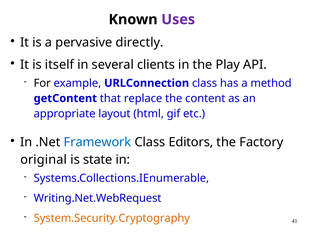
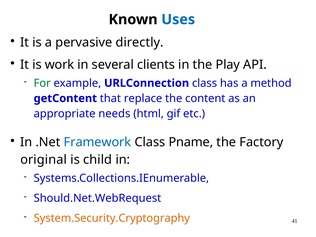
Uses colour: purple -> blue (178, 19)
itself: itself -> work (60, 65)
For colour: black -> green (42, 83)
layout: layout -> needs (114, 114)
Editors: Editors -> Pname (191, 142)
state: state -> child (98, 160)
Writing.Net.WebRequest: Writing.Net.WebRequest -> Should.Net.WebRequest (97, 198)
